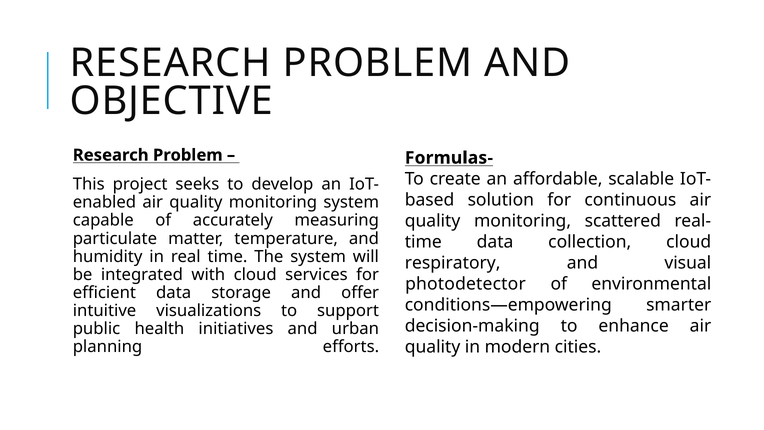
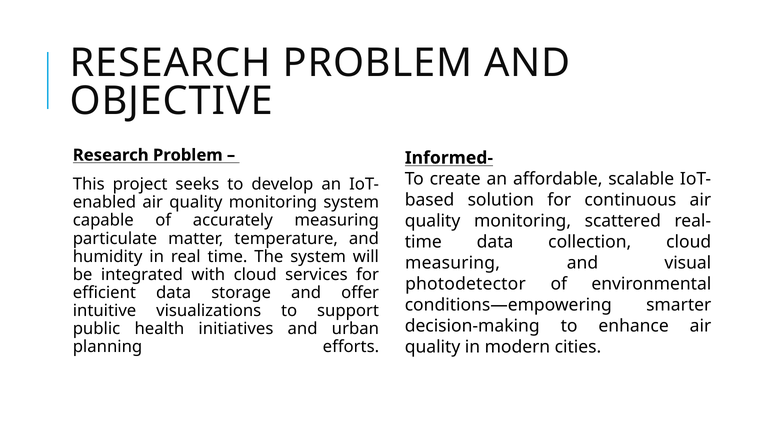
Formulas-: Formulas- -> Informed- (449, 158)
respiratory: respiratory -> measuring (453, 263)
